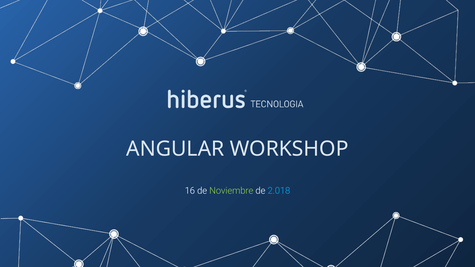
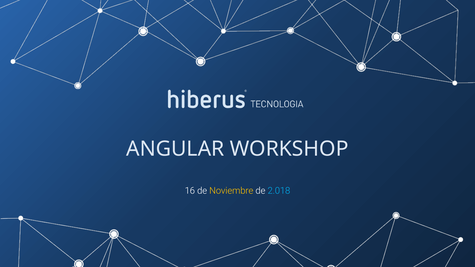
Noviembre colour: light green -> yellow (231, 191)
